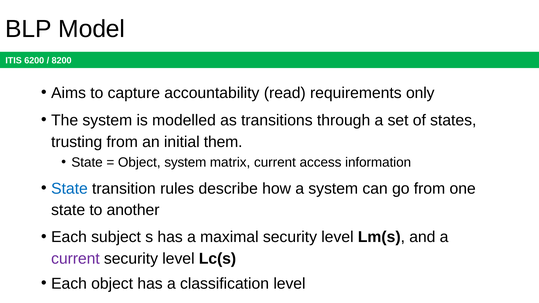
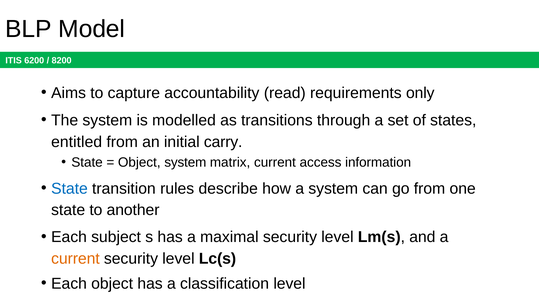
trusting: trusting -> entitled (77, 142)
them: them -> carry (223, 142)
current colour: purple -> orange (75, 259)
